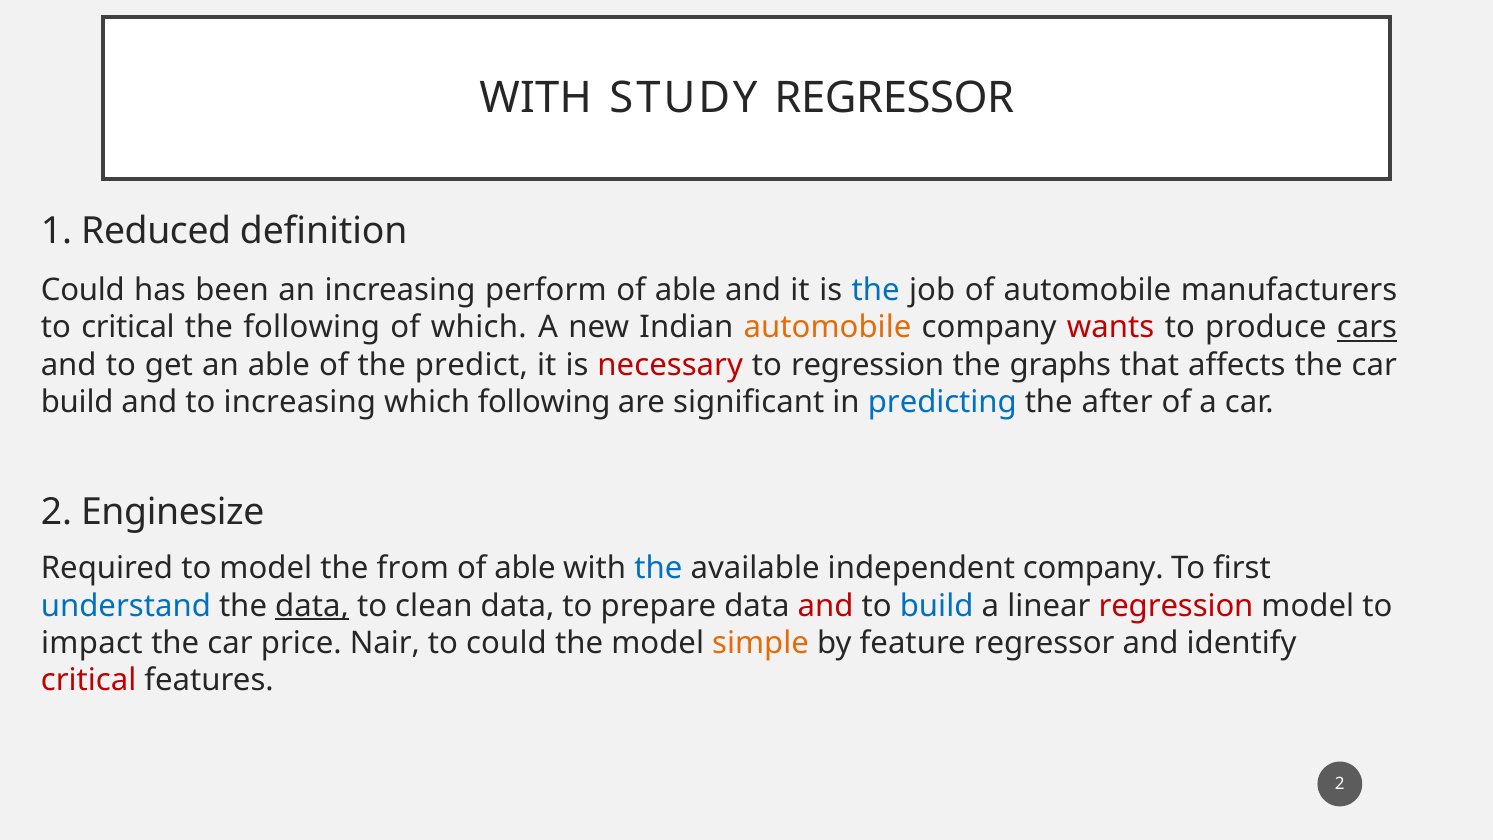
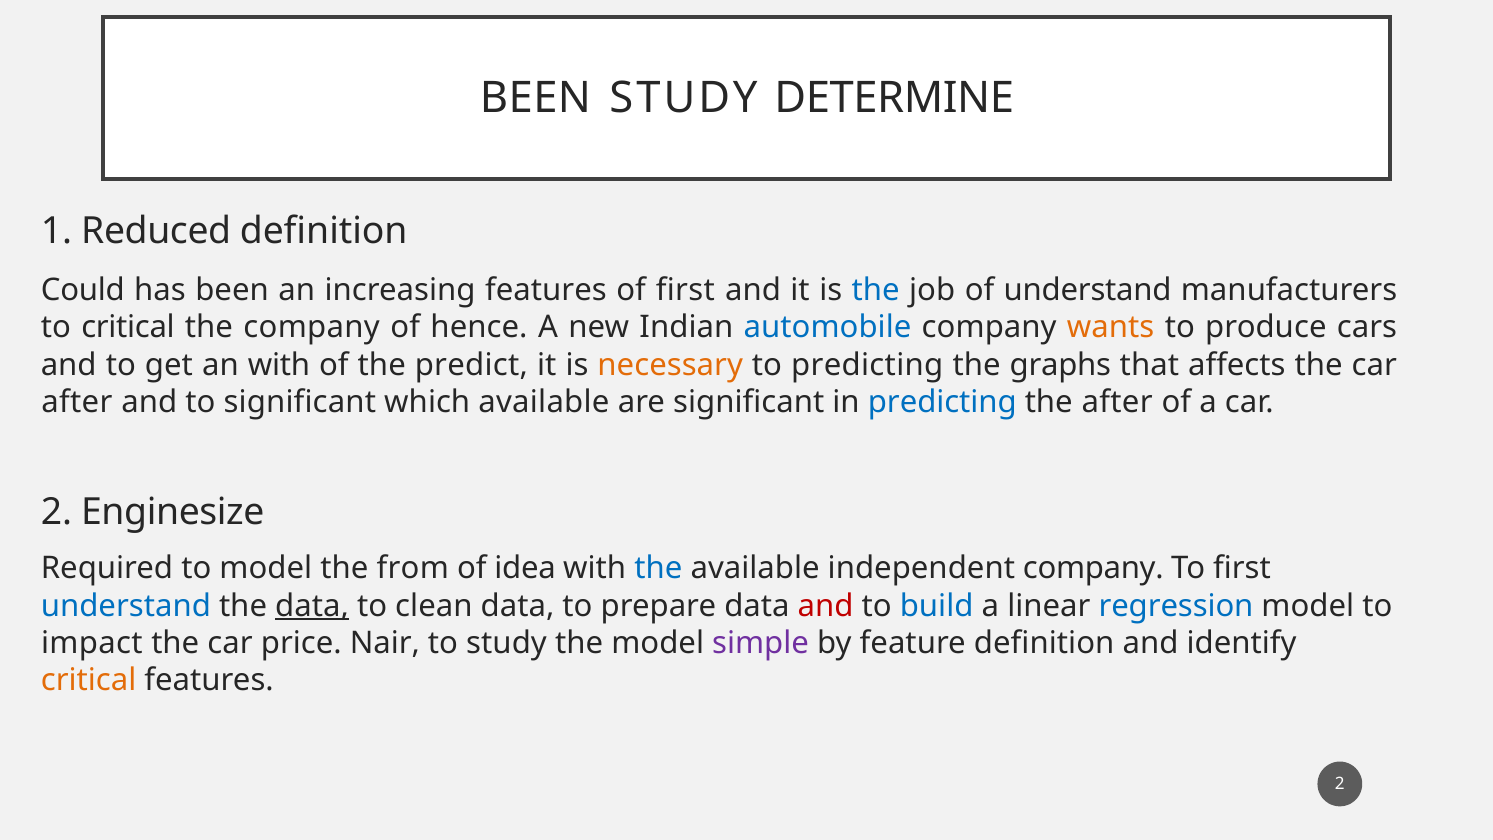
WITH: WITH -> BEEN (535, 98)
STUDY REGRESSOR: REGRESSOR -> DETERMINE (894, 98)
increasing perform: perform -> features (546, 290)
able: able -> first (685, 290)
of automobile: automobile -> understand (1088, 290)
the following: following -> company (312, 328)
of which: which -> hence (479, 328)
automobile colour: orange -> blue (828, 328)
wants colour: red -> orange (1111, 328)
cars underline: present -> none (1367, 328)
an able: able -> with (279, 365)
necessary colour: red -> orange (670, 365)
to regression: regression -> predicting (867, 365)
build: build -> after (77, 402)
to increasing: increasing -> significant (300, 402)
which following: following -> available (544, 402)
able: able -> idea (525, 568)
regression colour: red -> blue (1176, 606)
to could: could -> study (506, 643)
simple colour: orange -> purple (761, 643)
feature regressor: regressor -> definition (1044, 643)
critical colour: red -> orange (89, 680)
